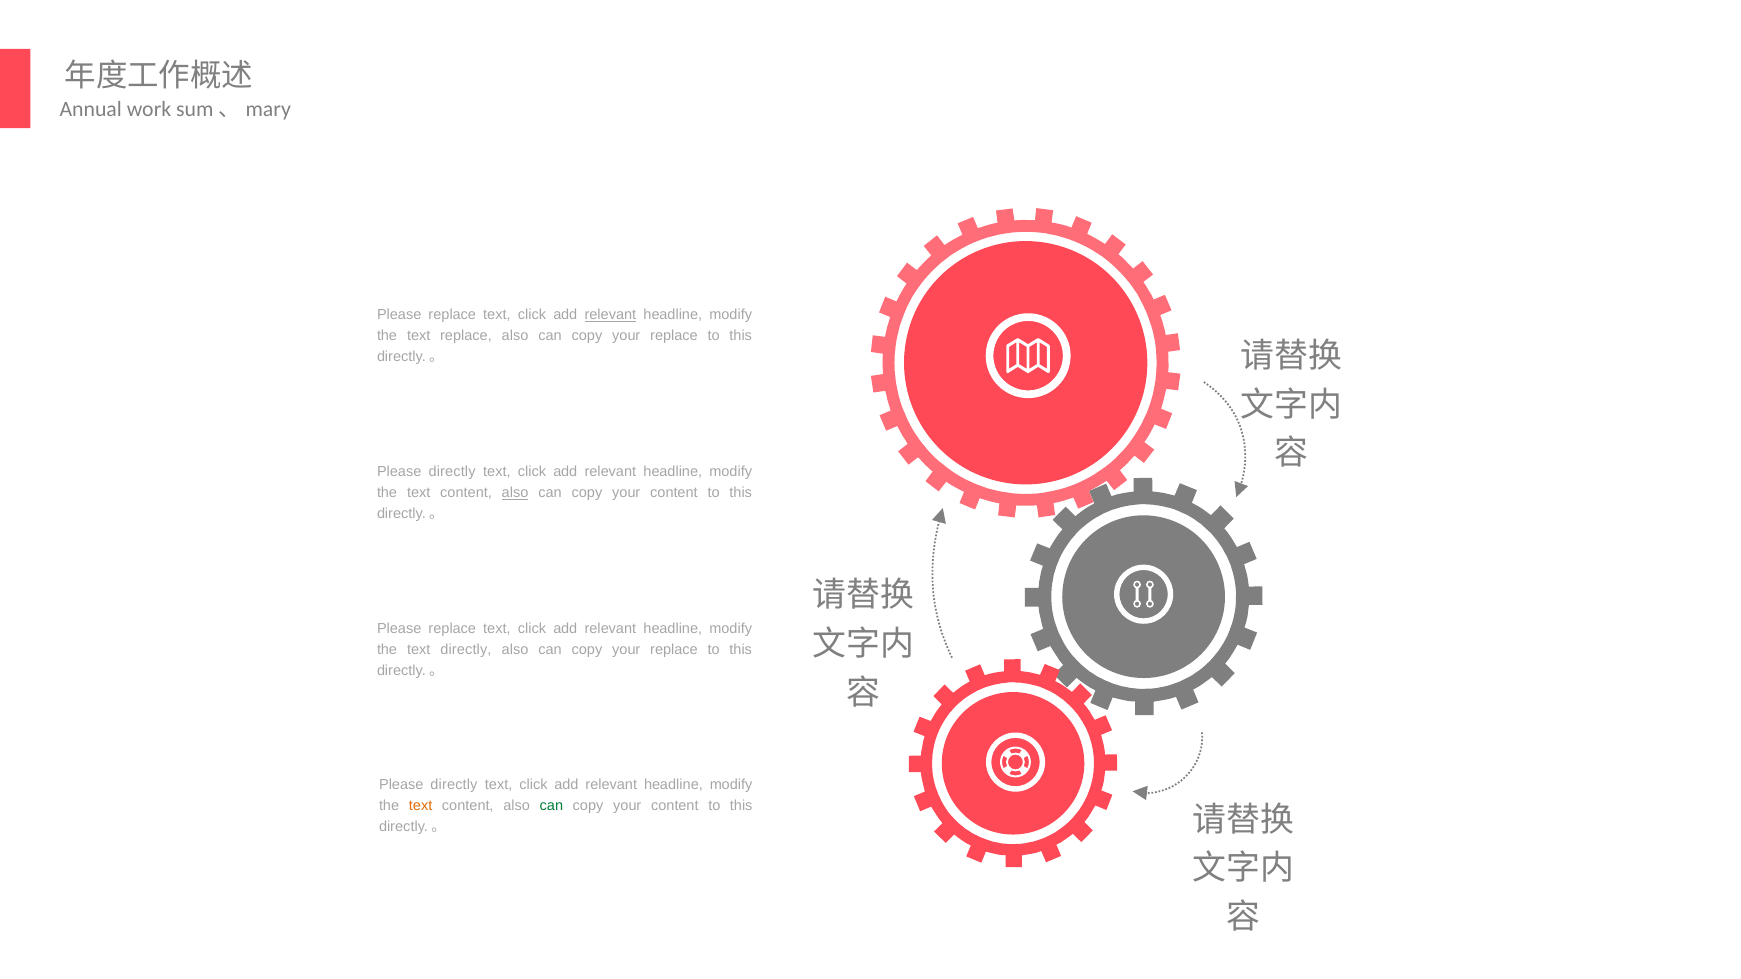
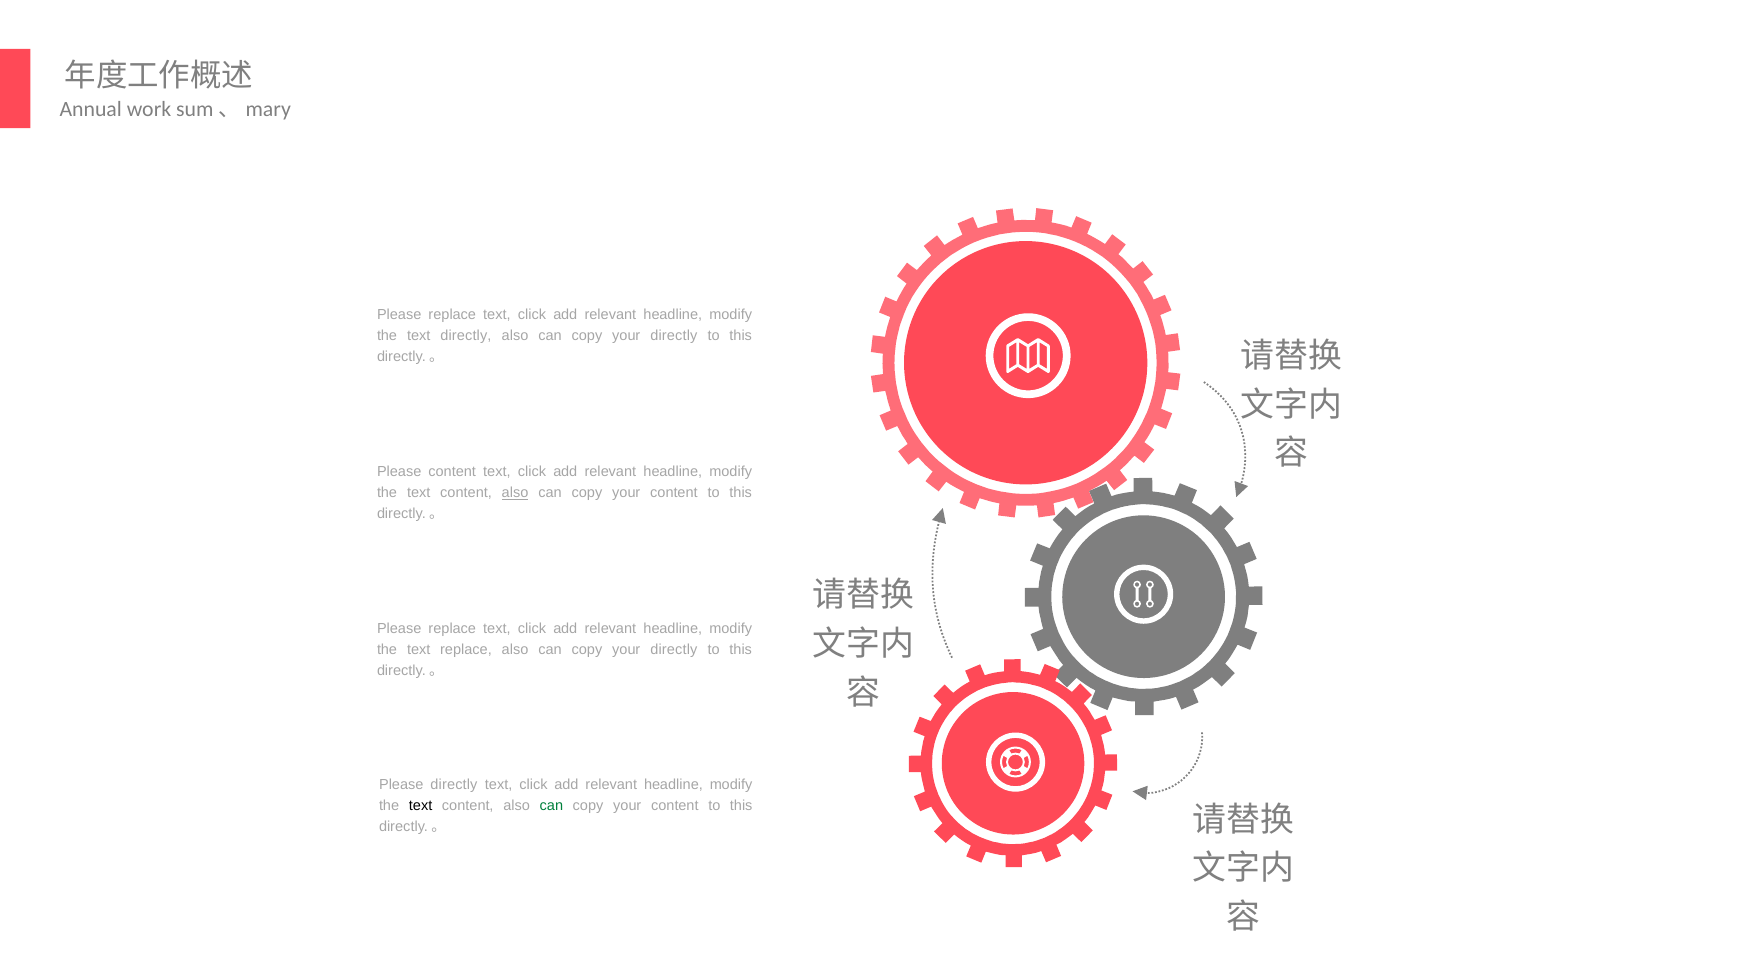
relevant underline: present -> none (610, 315)
text replace: replace -> directly (466, 336)
replace: replace -> directly (674, 336)
directly: directly -> content (452, 472)
text directly: directly -> replace (466, 650)
replace: replace -> directly (674, 650)
text colour: orange -> black (421, 806)
